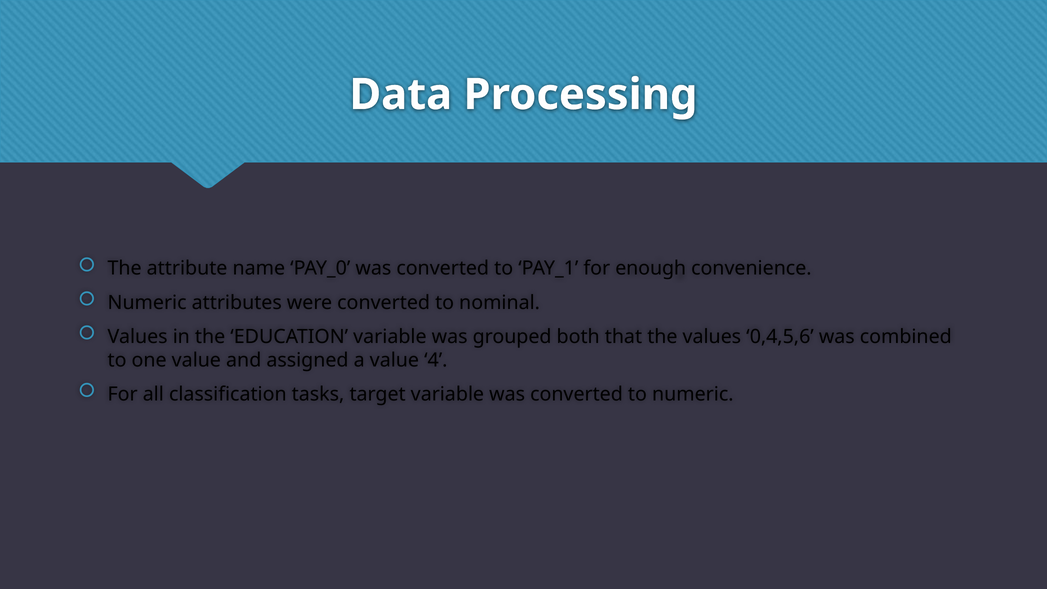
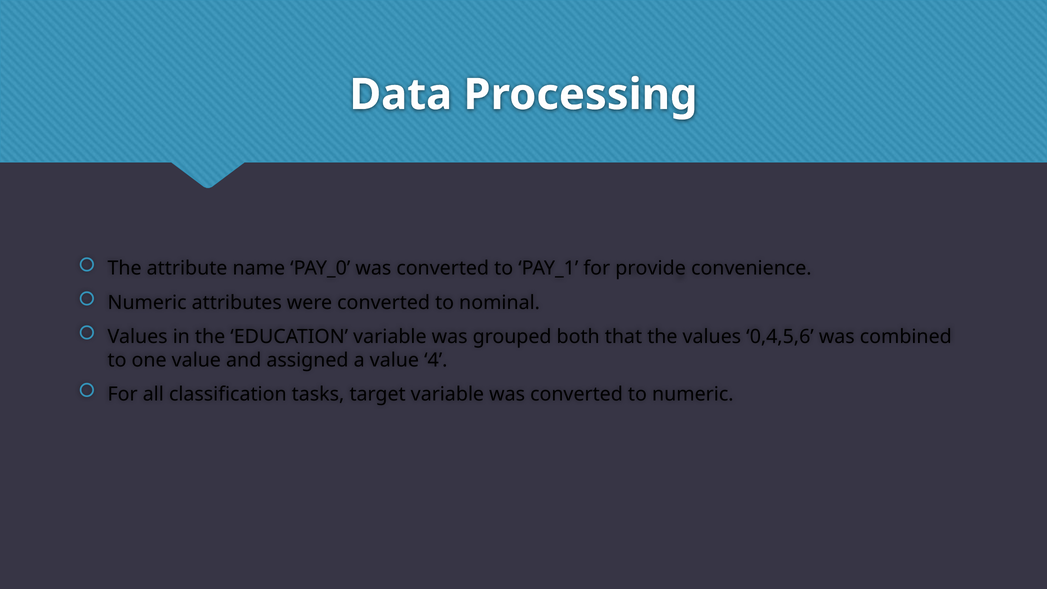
enough: enough -> provide (651, 268)
